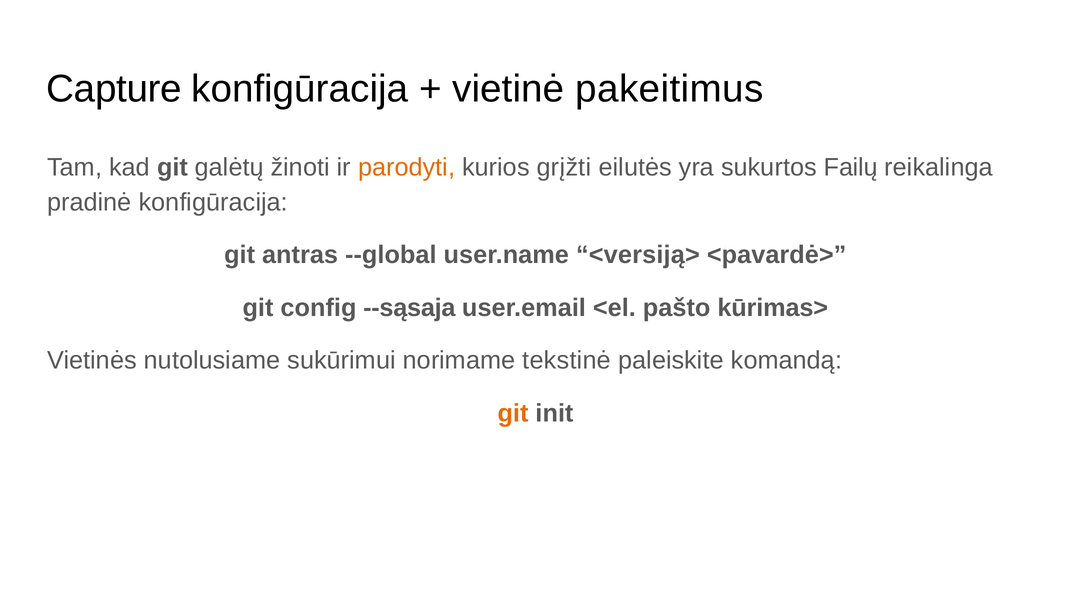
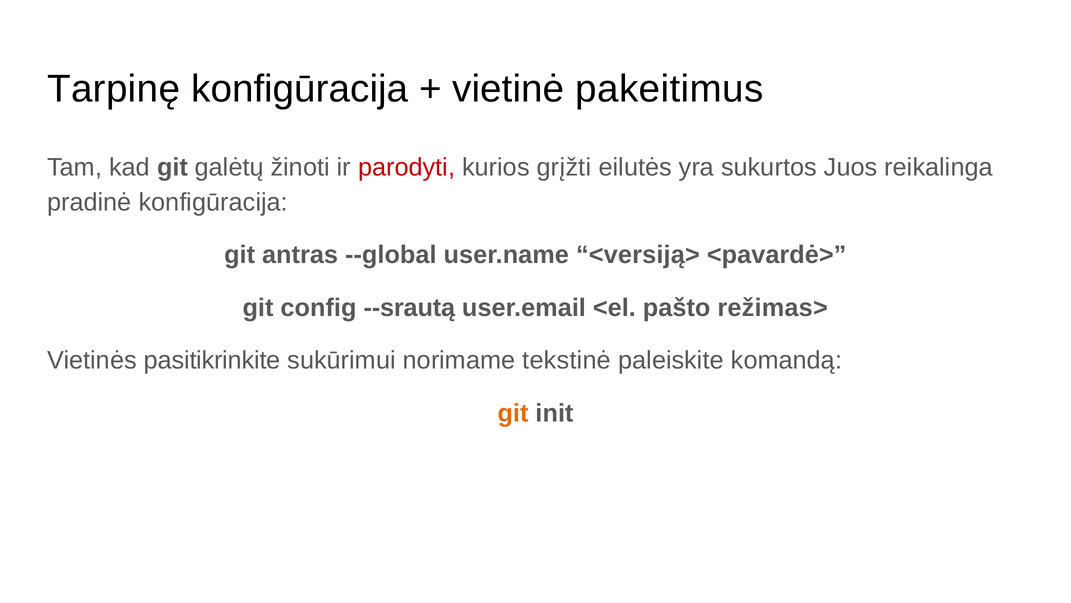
Capture: Capture -> Tarpinę (114, 89)
parodyti colour: orange -> red (407, 167)
Failų: Failų -> Juos (851, 167)
--sąsaja: --sąsaja -> --srautą (409, 307)
kūrimas>: kūrimas> -> režimas> (773, 307)
nutolusiame: nutolusiame -> pasitikrinkite (212, 360)
